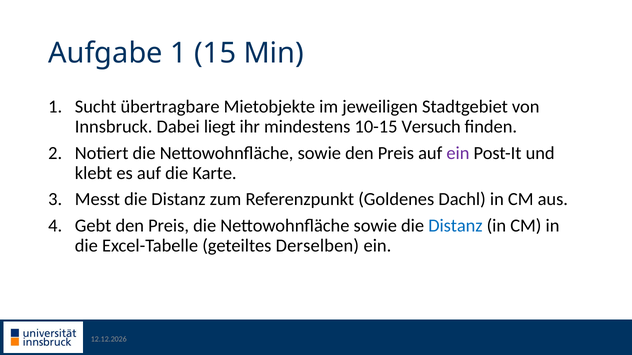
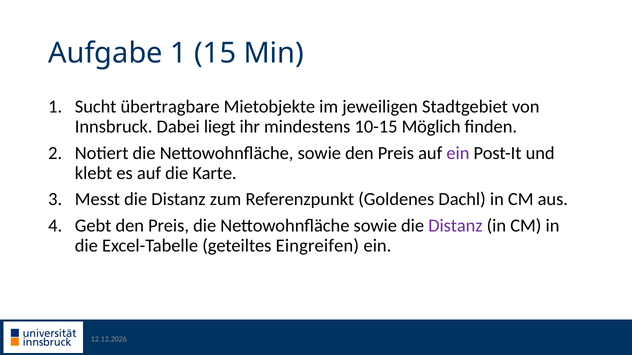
Versuch: Versuch -> Möglich (431, 127)
Distanz colour: blue -> purple (455, 226)
Derselben: Derselben -> Eingreifen (317, 246)
